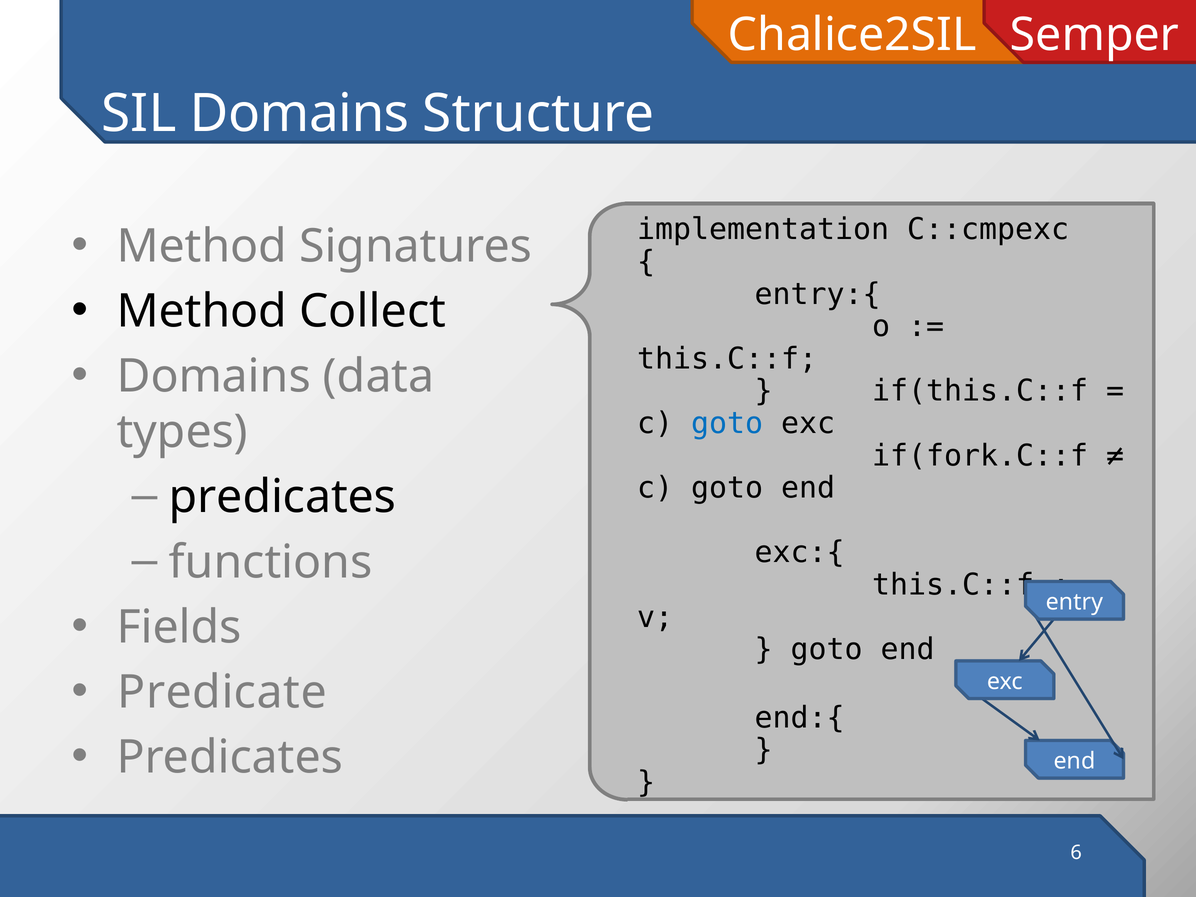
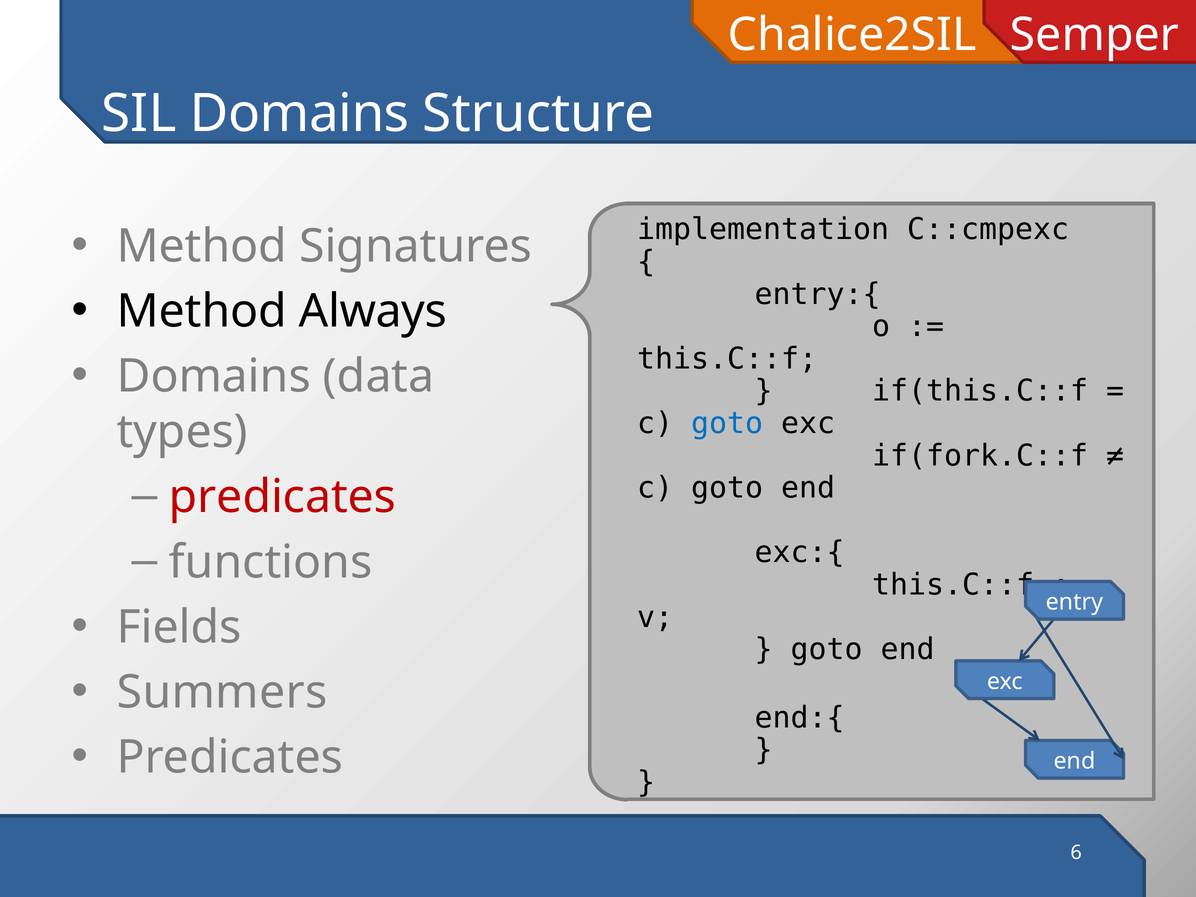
Collect: Collect -> Always (373, 311)
predicates colour: black -> red (283, 497)
Predicate: Predicate -> Summers (222, 692)
